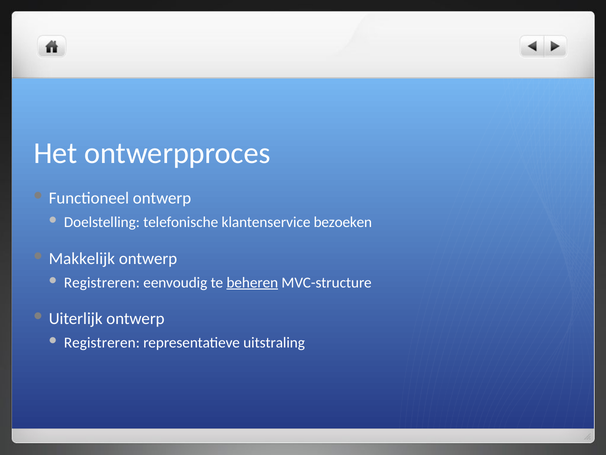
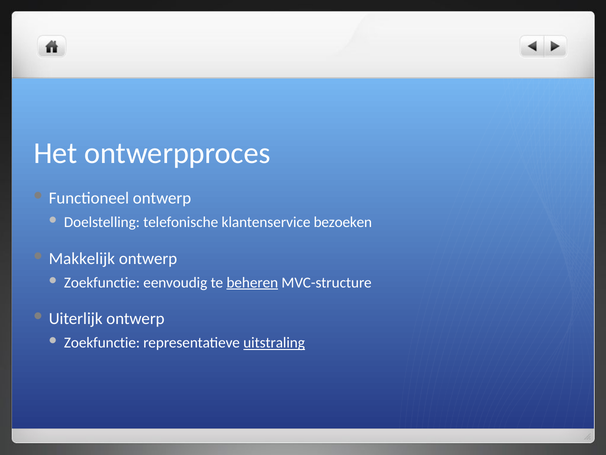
Registreren: Registreren -> Zoekfunctie (102, 282)
Registreren: Registreren -> Zoekfunctie (102, 343)
uitstraling underline: none -> present (274, 343)
